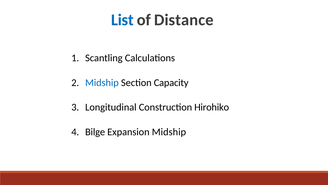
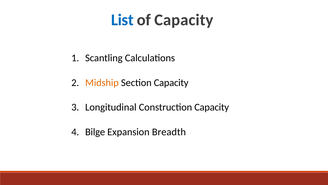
of Distance: Distance -> Capacity (184, 20)
Midship colour: blue -> orange (102, 82)
Construction Hirohiko: Hirohiko -> Capacity (212, 107)
Expansion Midship: Midship -> Breadth (169, 132)
